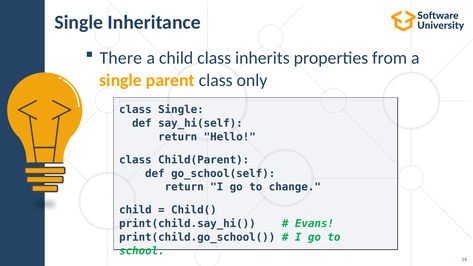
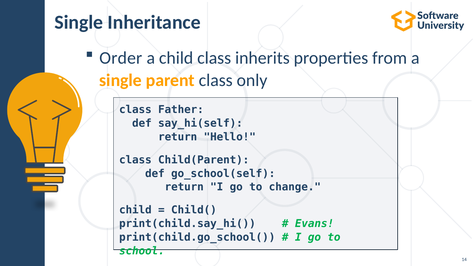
There: There -> Order (121, 58)
class Single: Single -> Father (181, 110)
